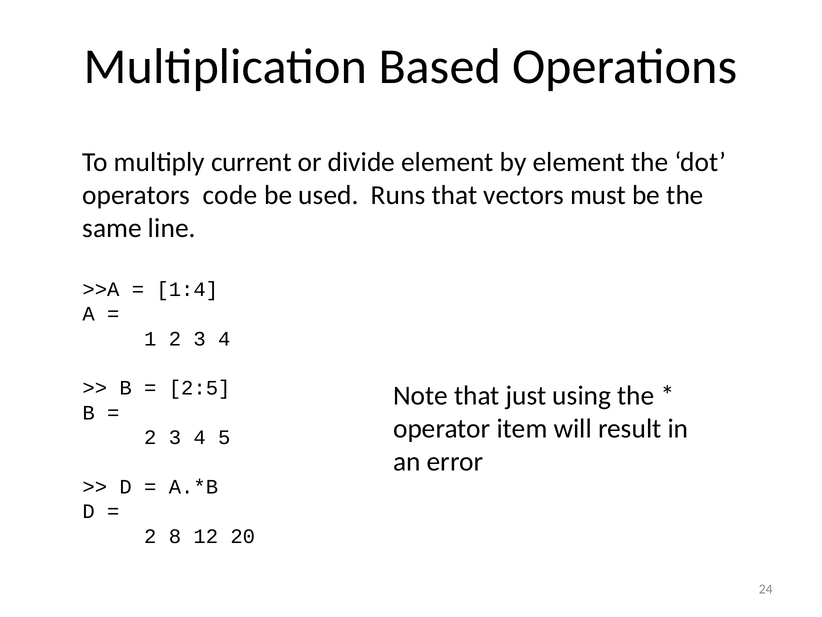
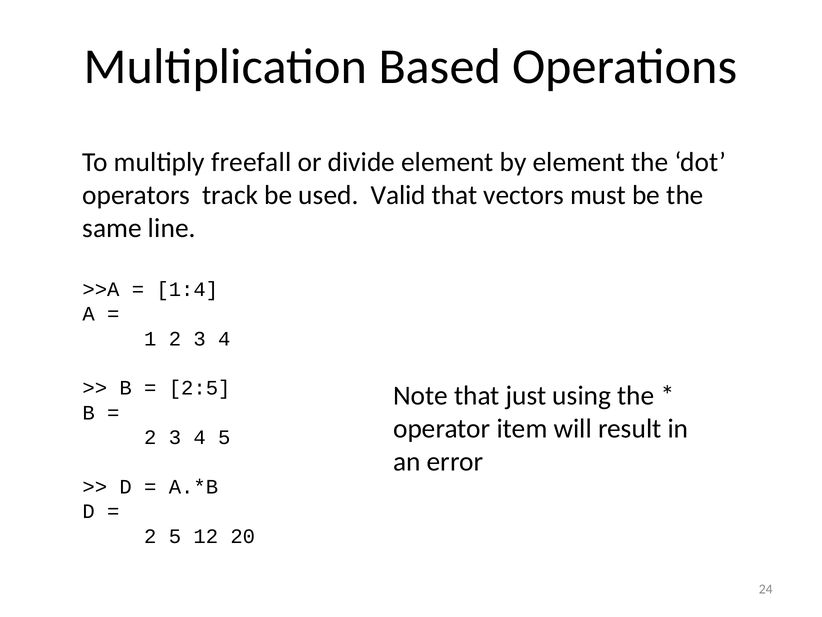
current: current -> freefall (251, 162)
code: code -> track (230, 195)
Runs: Runs -> Valid (398, 195)
2 8: 8 -> 5 (175, 536)
